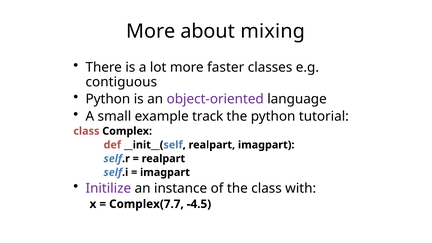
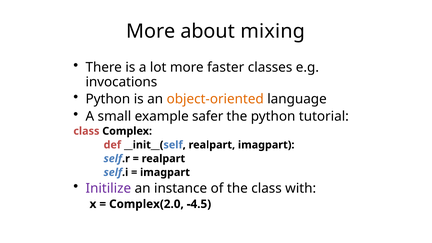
contiguous: contiguous -> invocations (121, 82)
object-oriented colour: purple -> orange (215, 99)
track: track -> safer (208, 116)
Complex(7.7: Complex(7.7 -> Complex(2.0 (146, 204)
